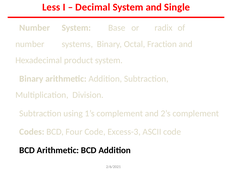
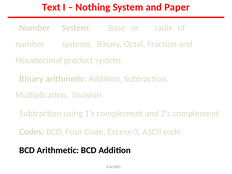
Less: Less -> Text (51, 7)
Decimal: Decimal -> Nothing (93, 7)
Single: Single -> Paper (177, 7)
